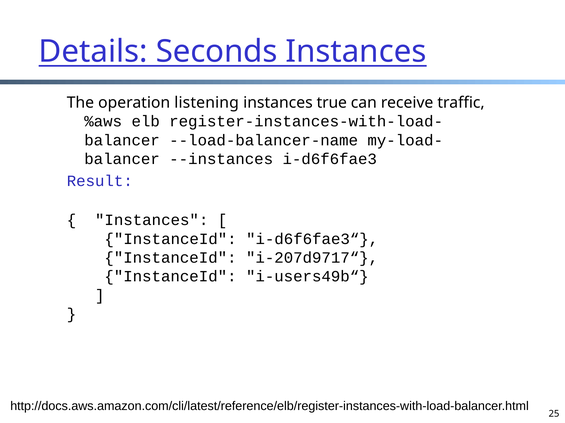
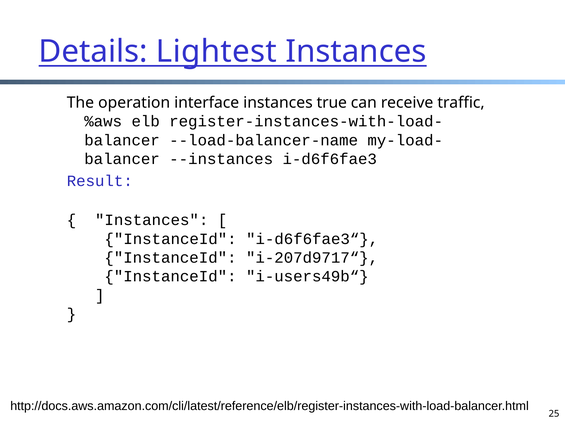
Seconds: Seconds -> Lightest (216, 52)
listening: listening -> interface (207, 103)
